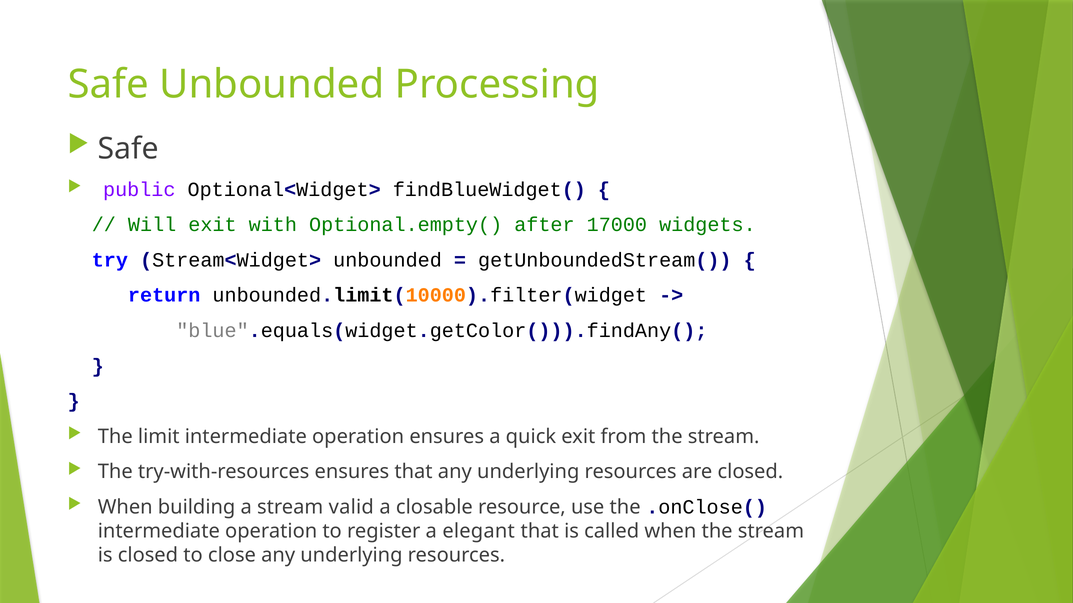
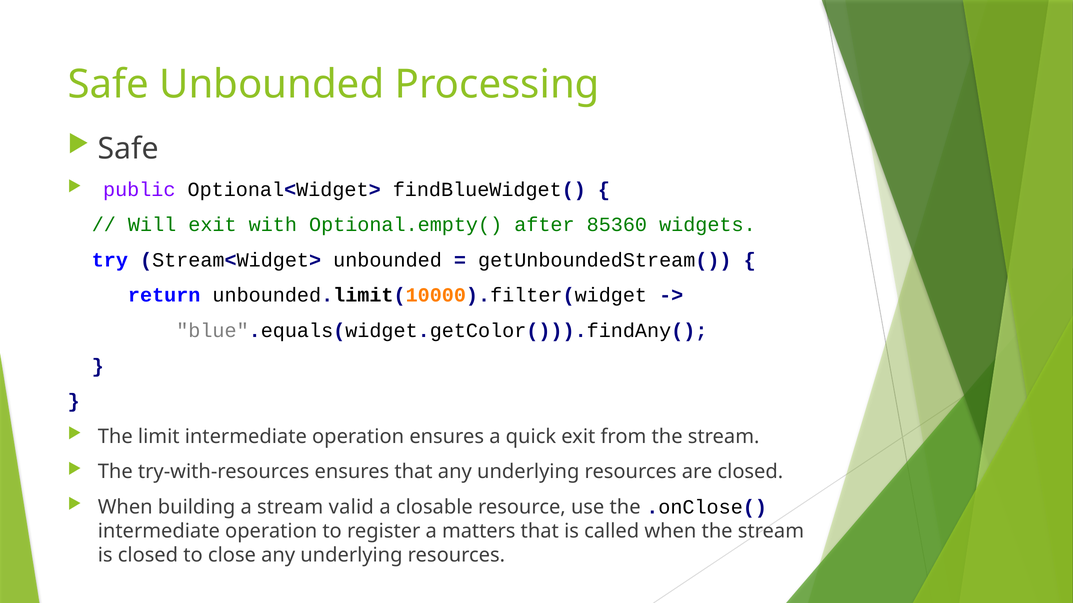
17000: 17000 -> 85360 (617, 225)
elegant: elegant -> matters (479, 532)
